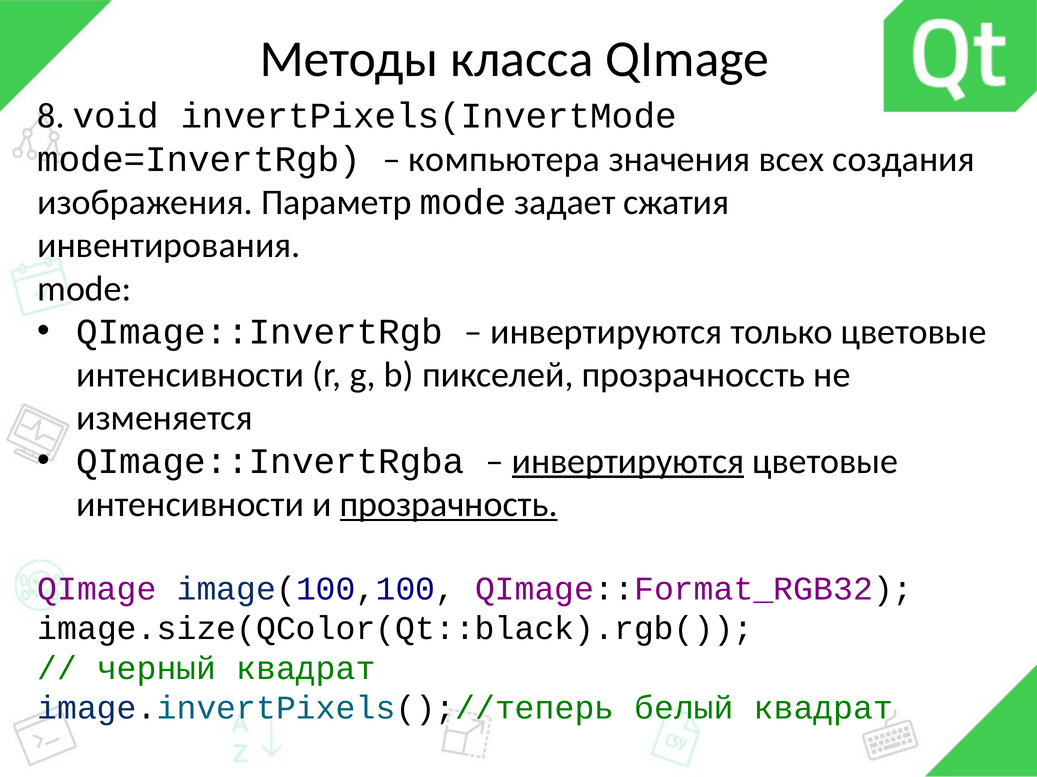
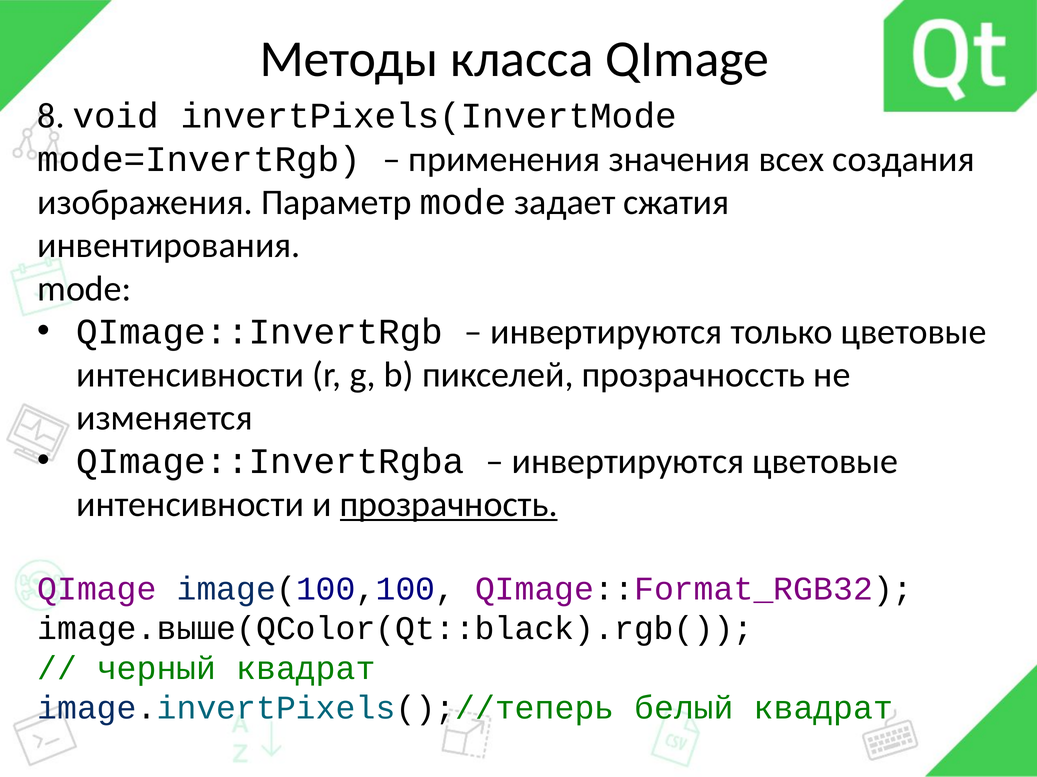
компьютера: компьютера -> применения (504, 159)
инвертируются underline: present -> none (628, 462)
image.size(QColor(Qt::black).rgb(: image.size(QColor(Qt::black).rgb( -> image.выше(QColor(Qt::black).rgb( (395, 629)
